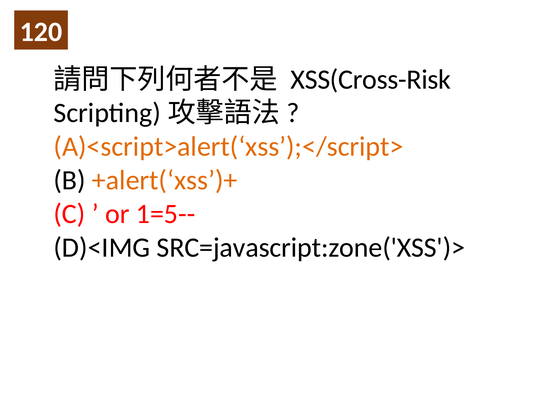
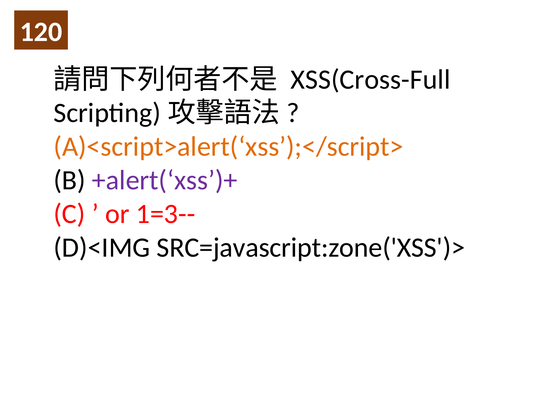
XSS(Cross-Risk: XSS(Cross-Risk -> XSS(Cross-Full (371, 79)
+alert(‘xss’)+ colour: orange -> purple (165, 180)
1=5--: 1=5-- -> 1=3-- (166, 214)
